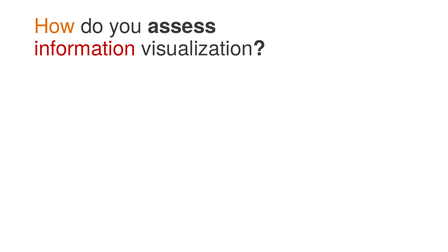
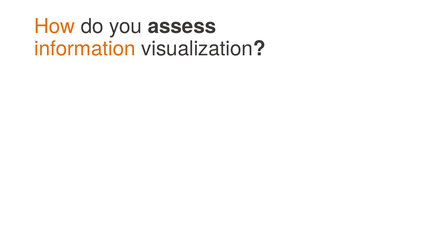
information colour: red -> orange (85, 49)
